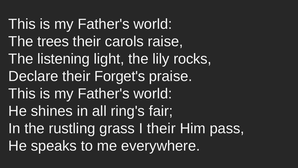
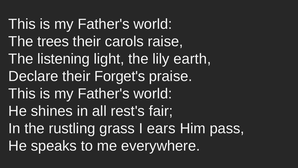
rocks: rocks -> earth (192, 59)
ring's: ring's -> rest's (128, 111)
I their: their -> ears (161, 128)
